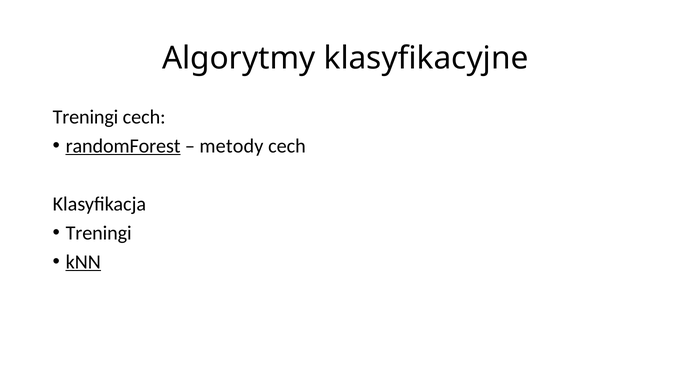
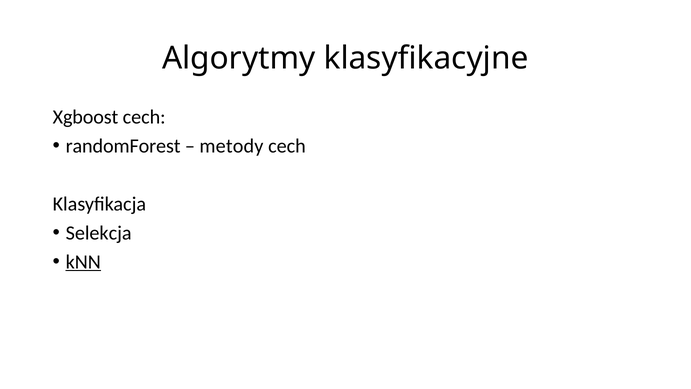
Treningi: Treningi -> Xgboost (85, 117)
randomForest underline: present -> none (123, 146)
Treningi: Treningi -> Selekcja (99, 233)
